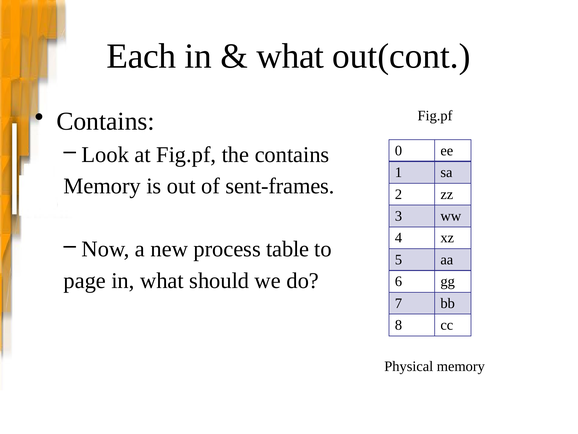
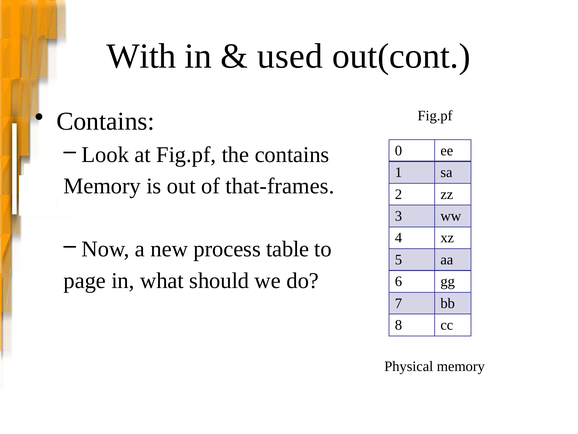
Each: Each -> With (141, 56)
what: what -> used (290, 56)
sent-frames: sent-frames -> that-frames (280, 186)
